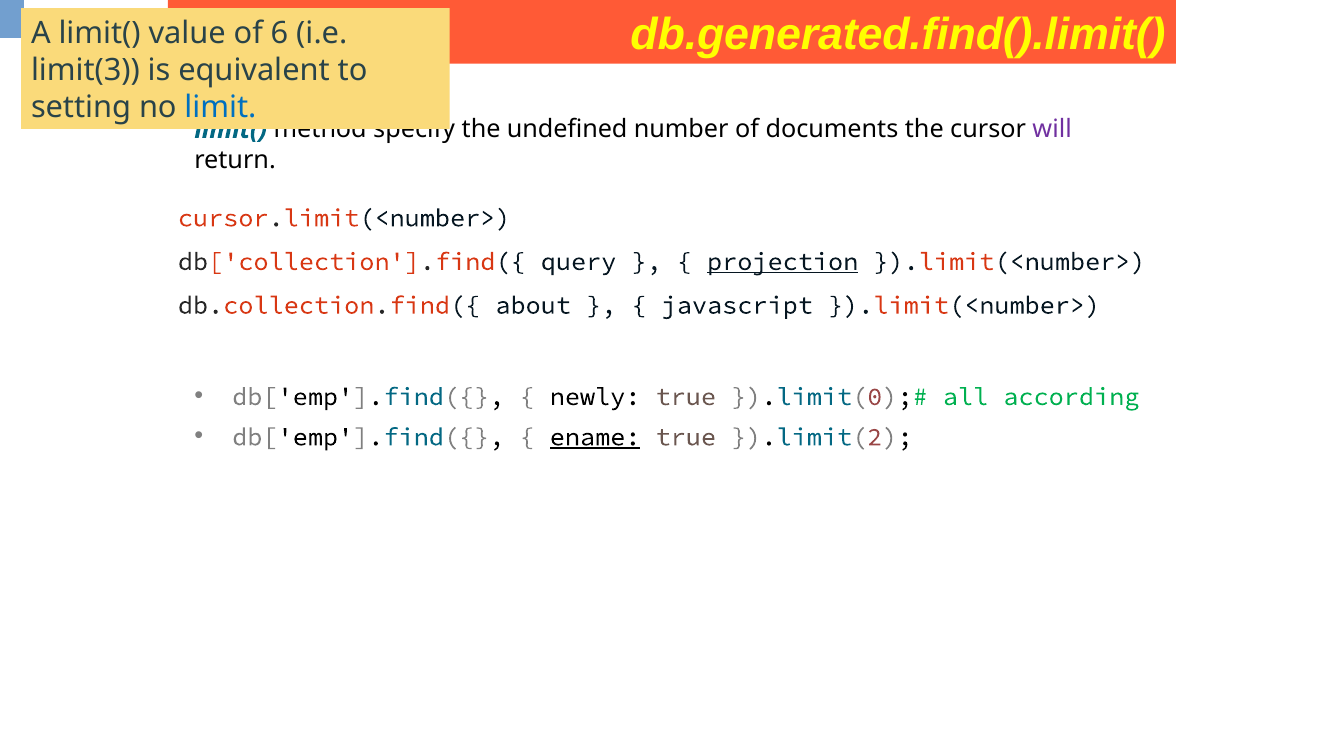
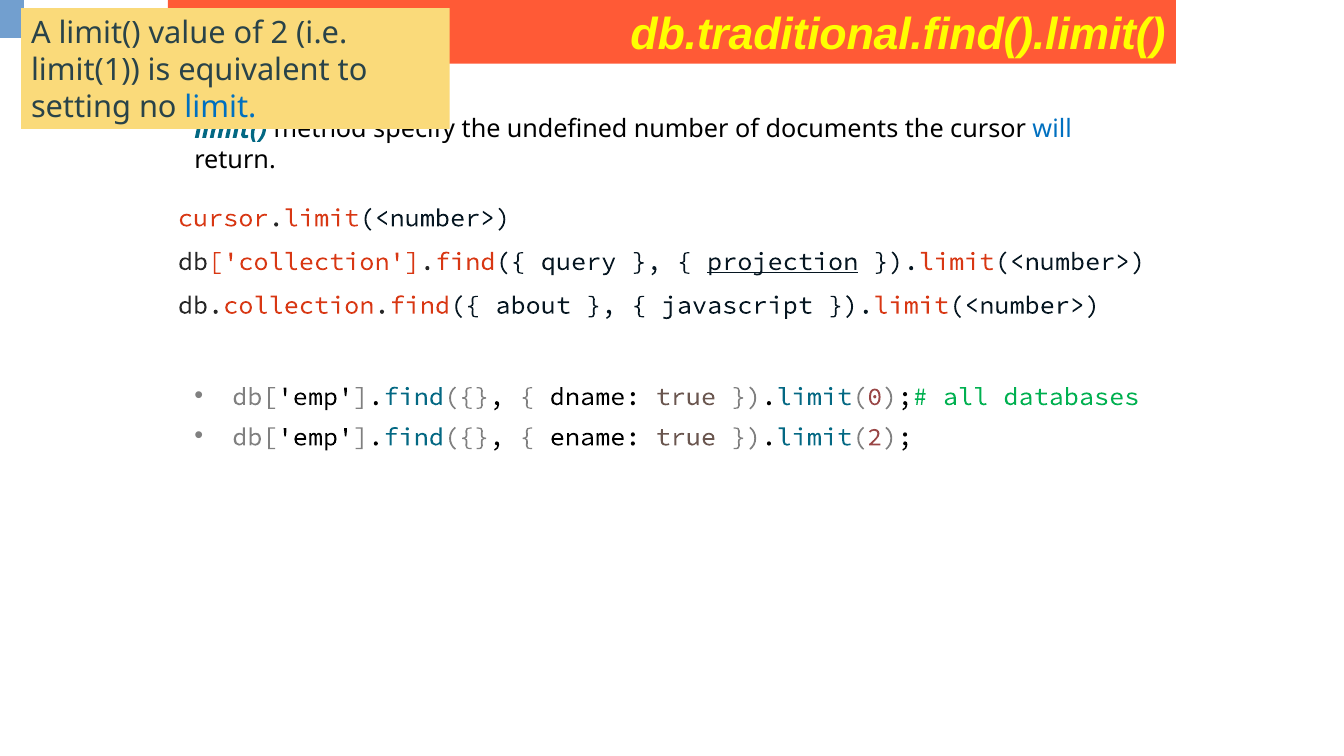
db.generated.find().limit(: db.generated.find().limit( -> db.traditional.find().limit( (898, 35)
6: 6 -> 2 (280, 34)
limit(3: limit(3 -> limit(1 (85, 71)
will colour: purple -> blue (1052, 130)
newly: newly -> dname (595, 397)
according: according -> databases (1071, 397)
ename underline: present -> none (595, 437)
